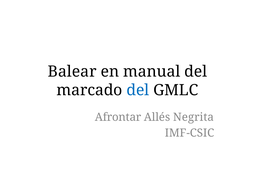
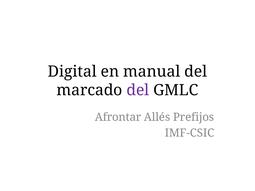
Balear: Balear -> Digital (72, 72)
del colour: blue -> purple (138, 90)
Negrita: Negrita -> Prefijos (194, 117)
